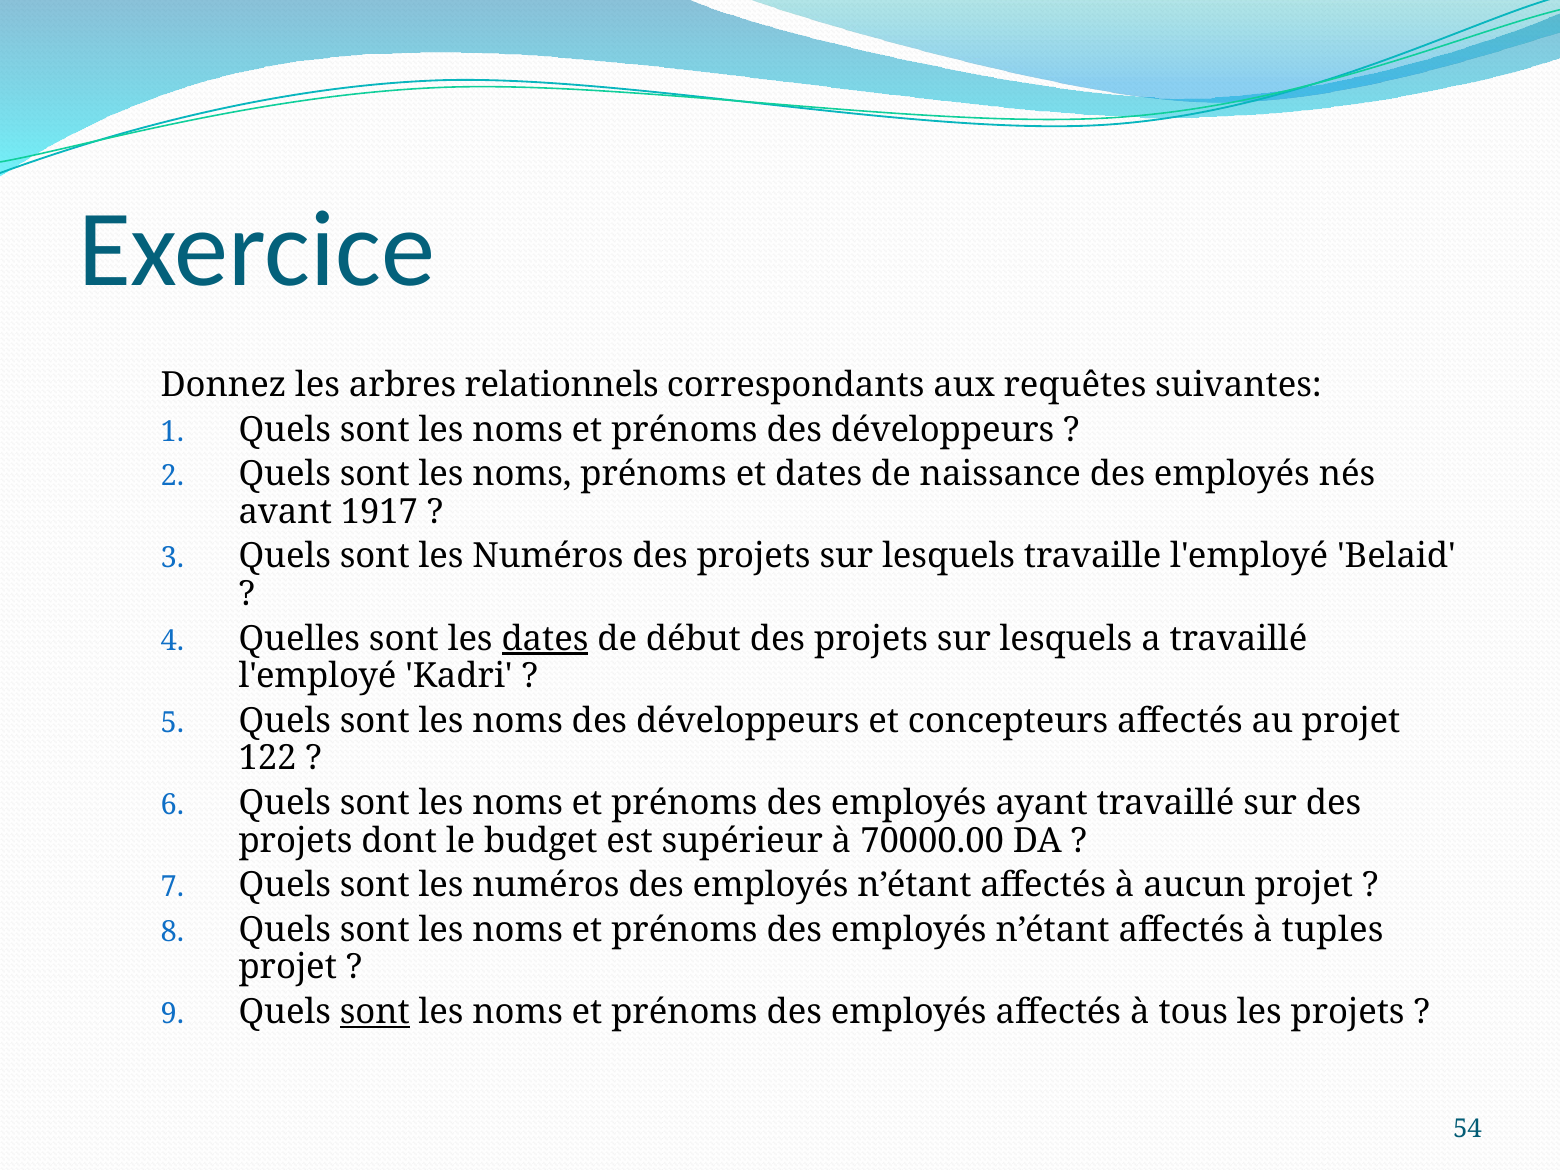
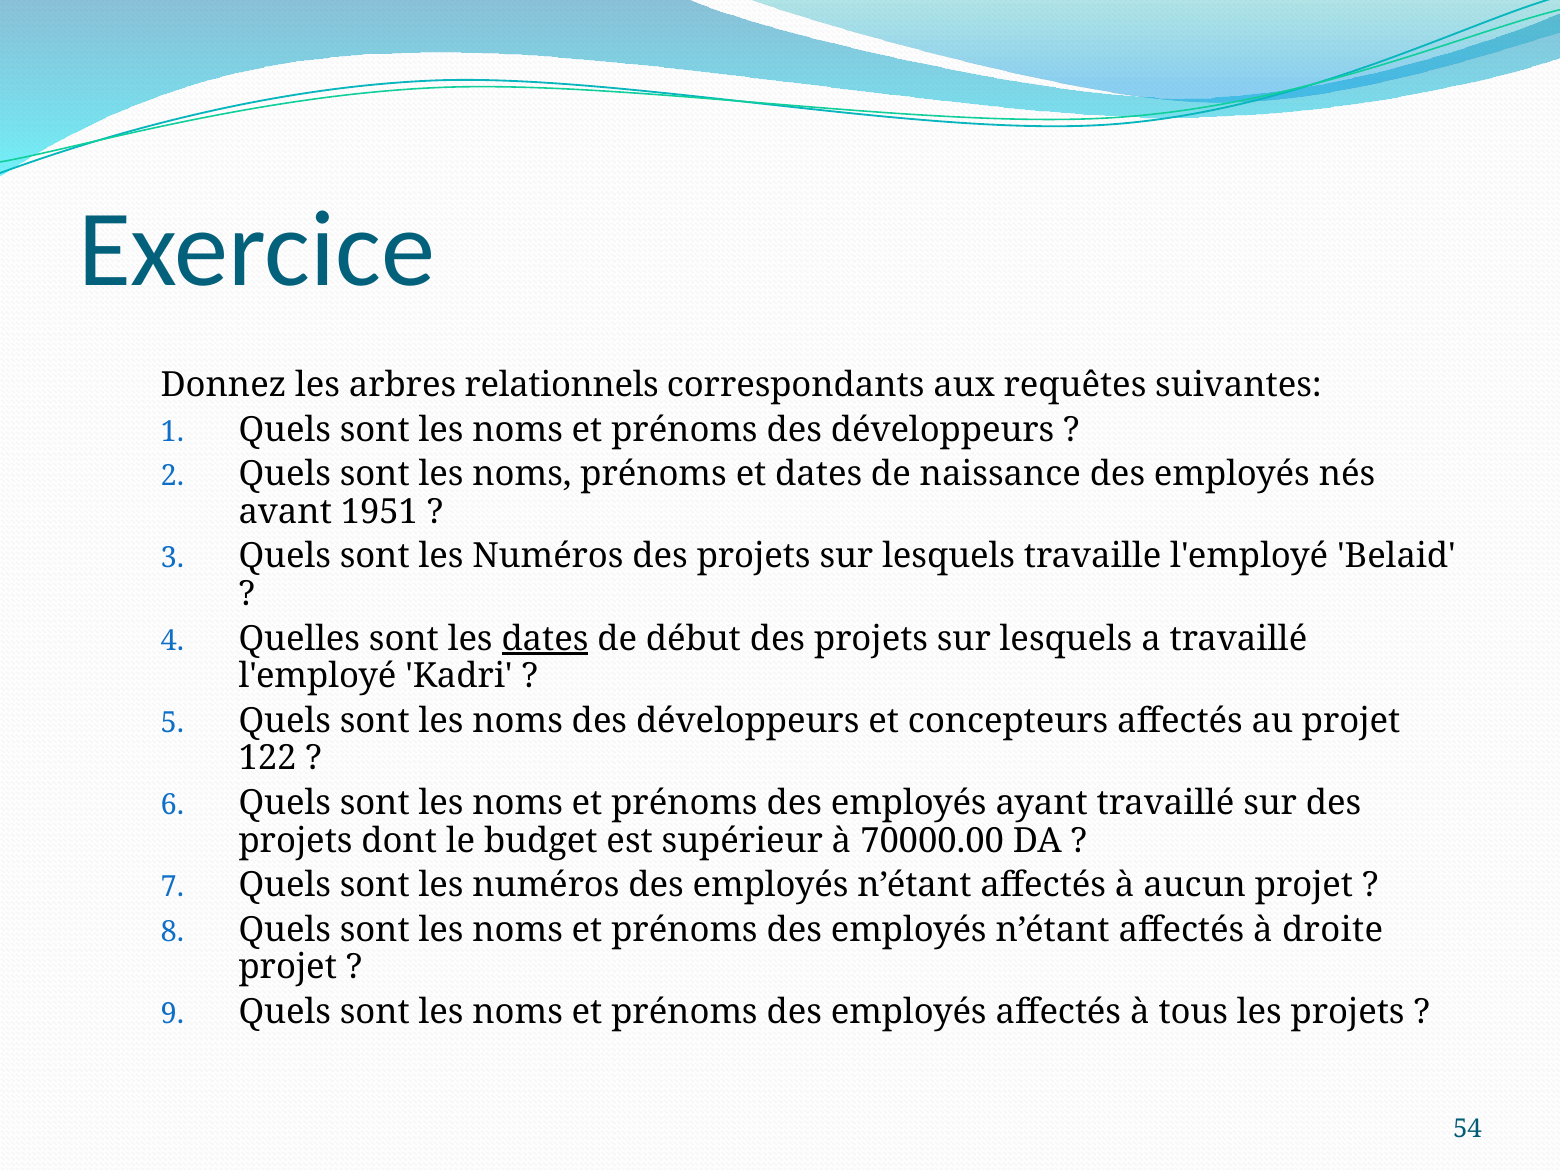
1917: 1917 -> 1951 (379, 512)
tuples: tuples -> droite (1333, 930)
sont underline: present -> none (375, 1012)
